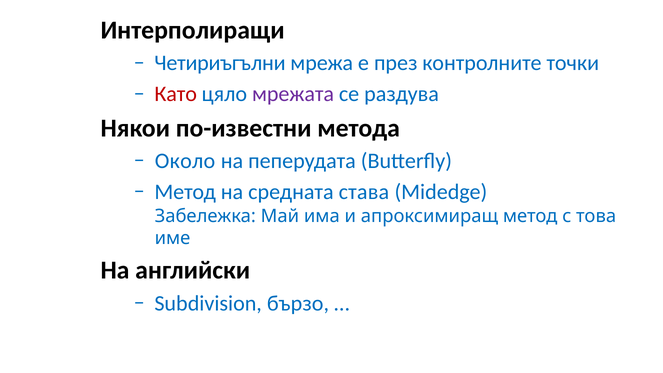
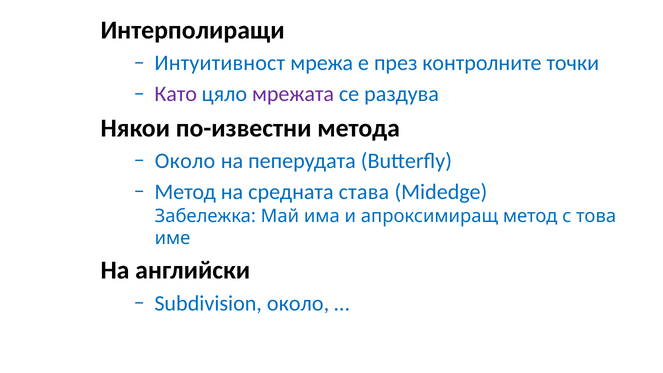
Четириъгълни: Четириъгълни -> Интуитивност (220, 63)
Като colour: red -> purple (176, 94)
Subdivision бързо: бързо -> около (298, 303)
